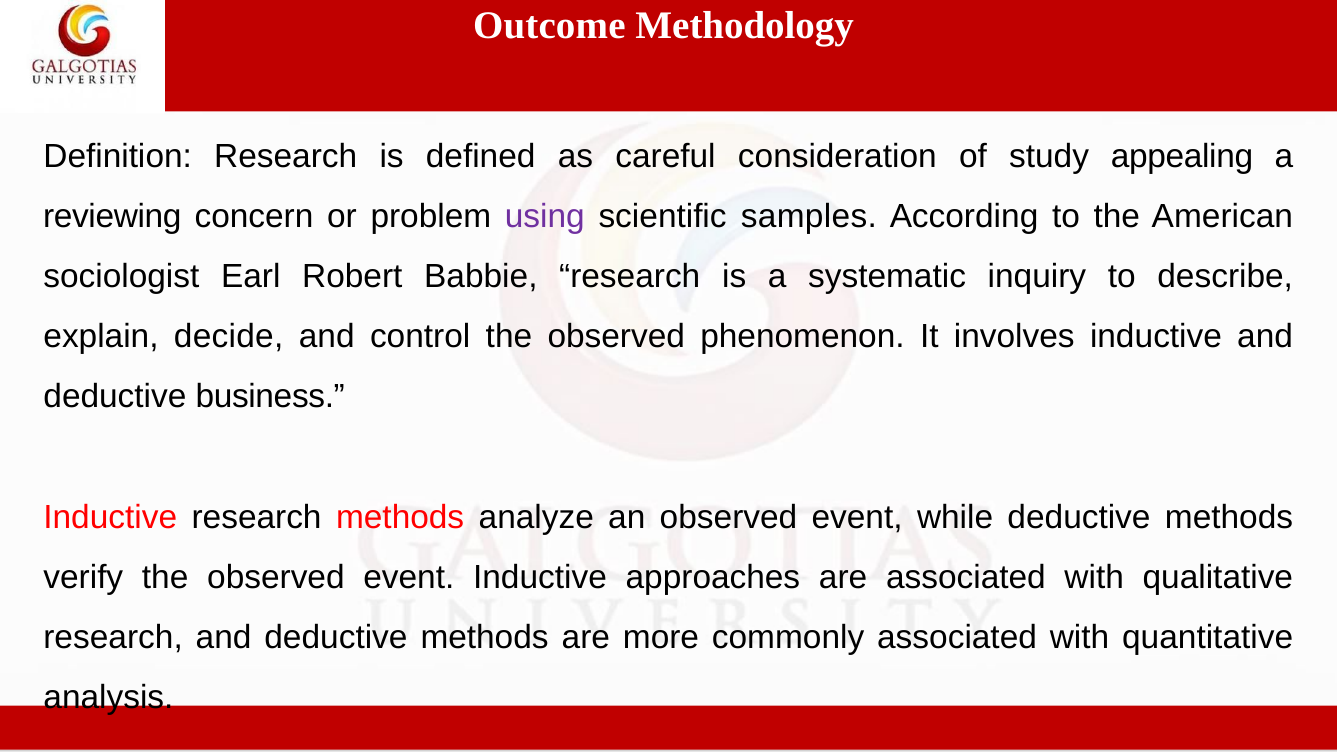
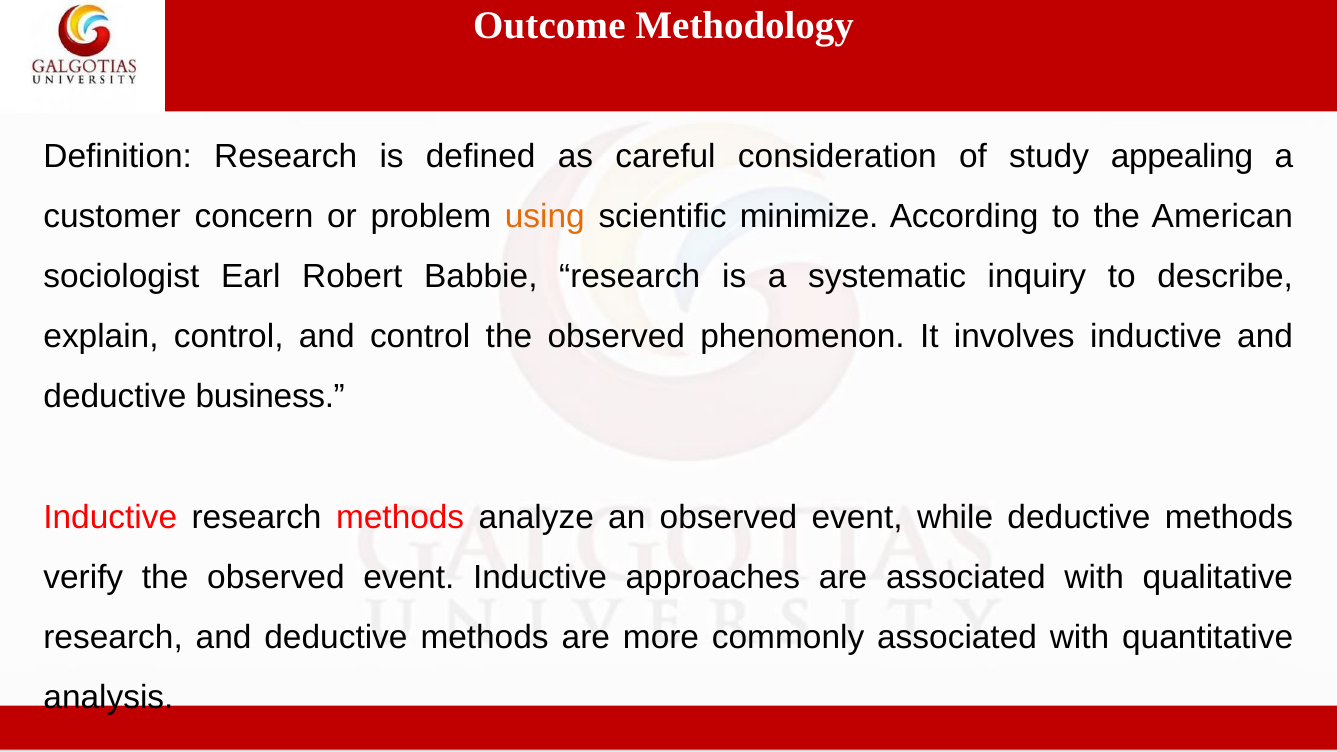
reviewing: reviewing -> customer (112, 216)
using colour: purple -> orange (545, 216)
samples: samples -> minimize (809, 216)
explain decide: decide -> control (229, 337)
